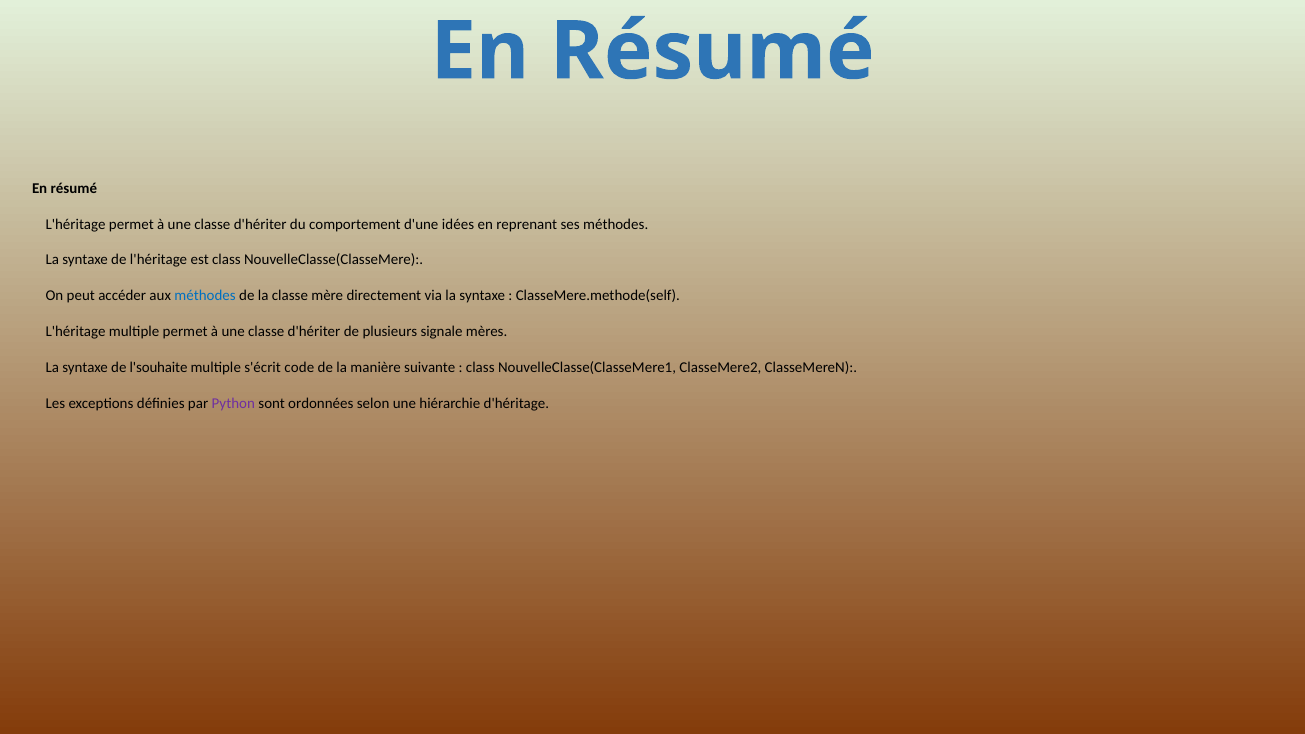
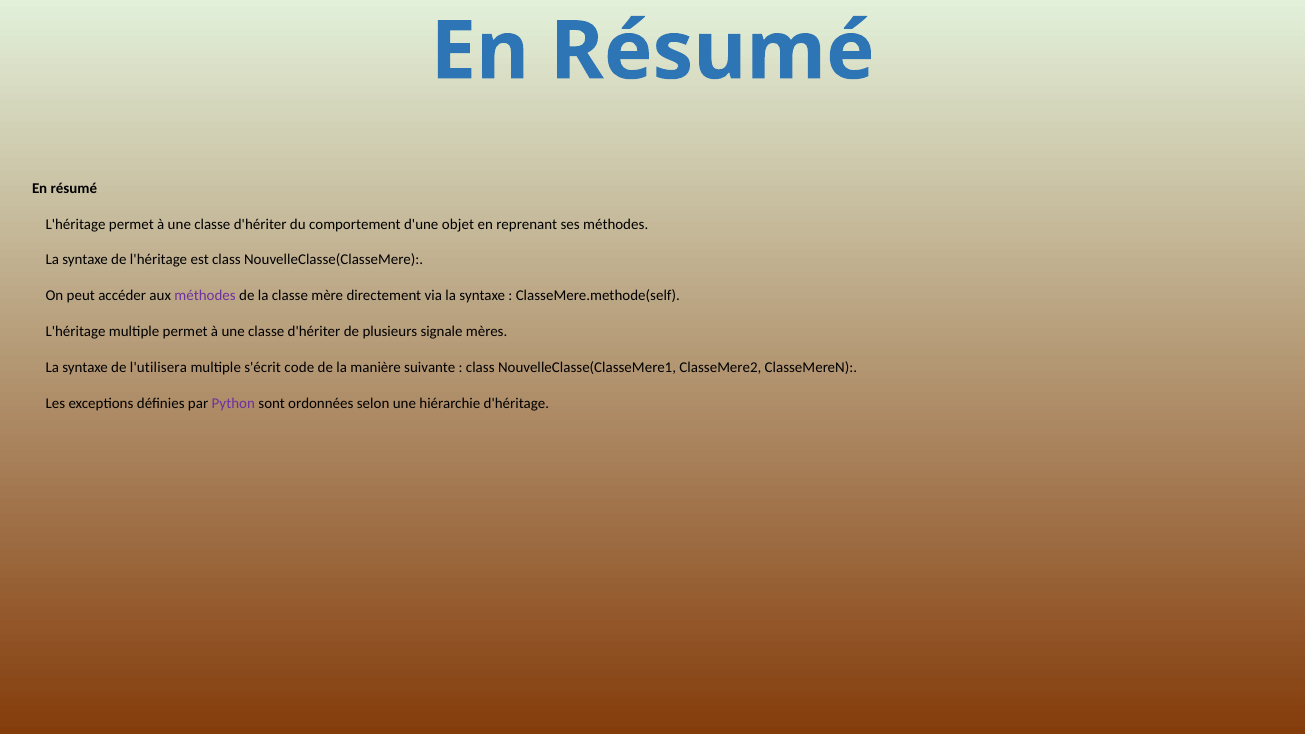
idées: idées -> objet (458, 224)
méthodes colour: blue -> purple (205, 296)
l'souhaite: l'souhaite -> l'utilisera (158, 368)
